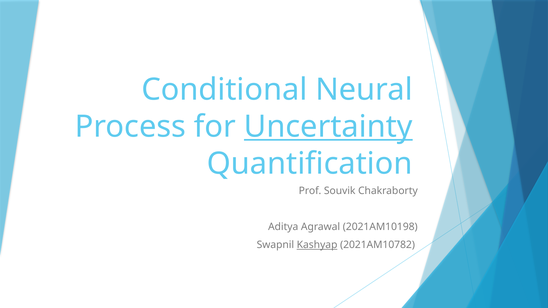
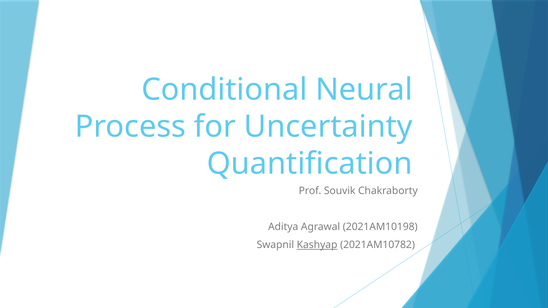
Uncertainty underline: present -> none (328, 127)
